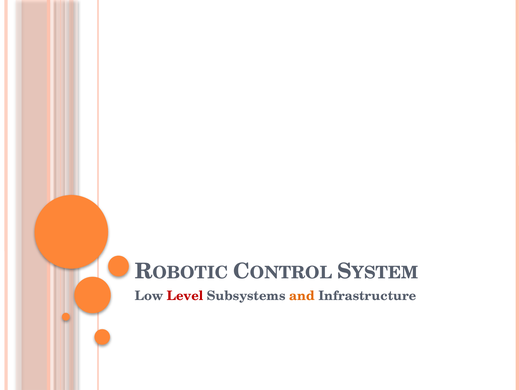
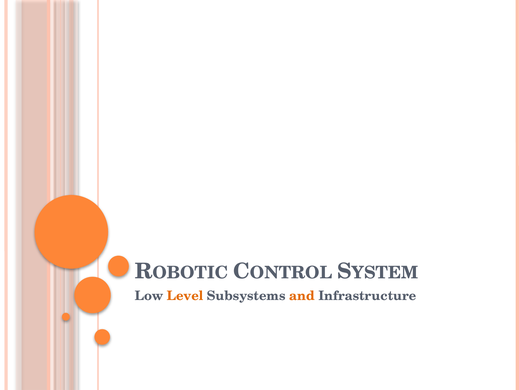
Level colour: red -> orange (185, 295)
